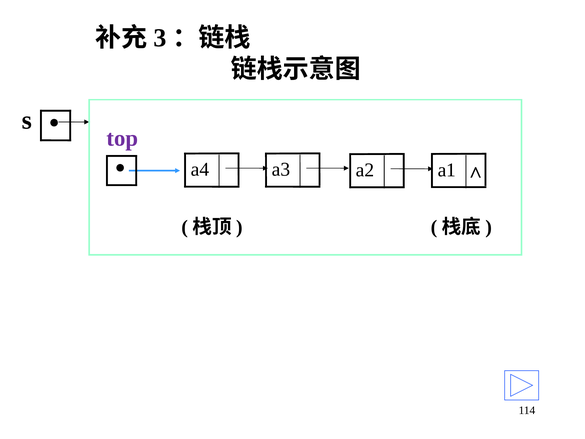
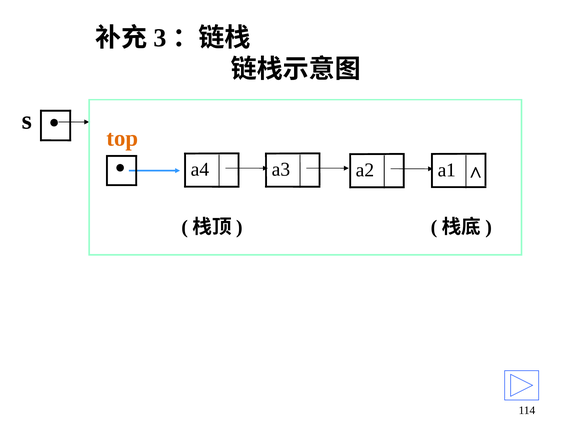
top colour: purple -> orange (122, 138)
